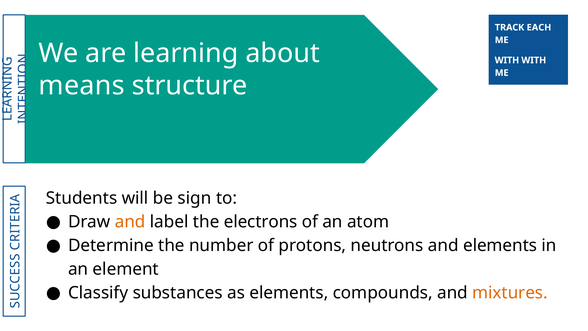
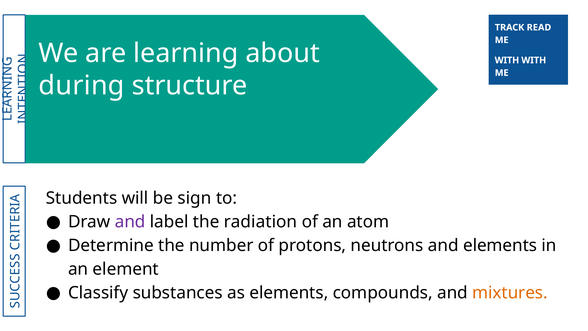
EACH: EACH -> READ (539, 27)
means: means -> during (82, 86)
and colour: orange -> purple (130, 222)
electrons: electrons -> radiation (261, 222)
